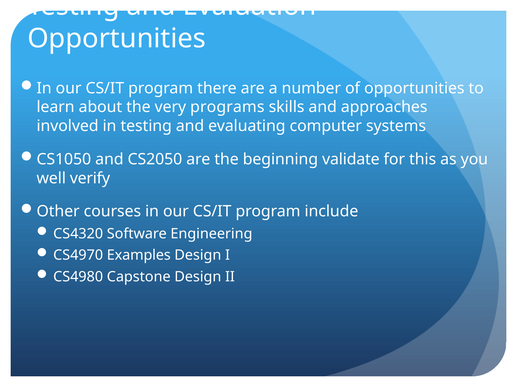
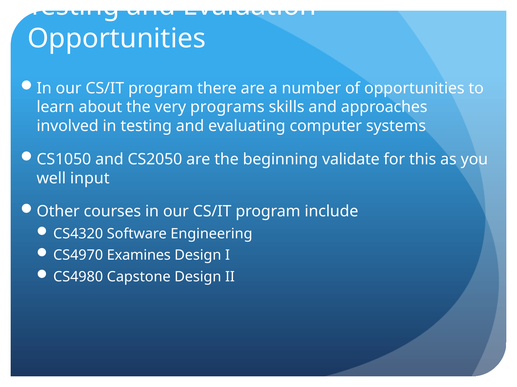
verify: verify -> input (90, 178)
Examples: Examples -> Examines (139, 256)
